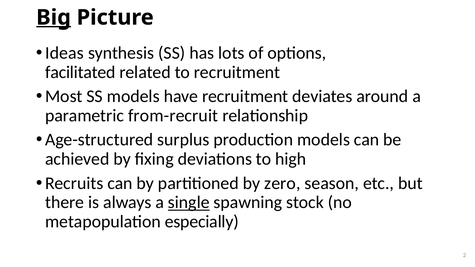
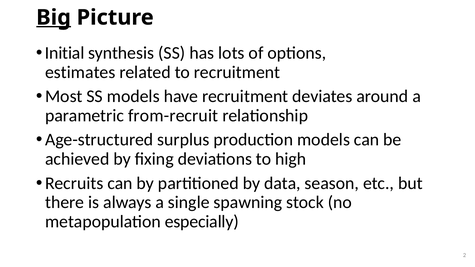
Ideas: Ideas -> Initial (65, 53)
facilitated: facilitated -> estimates (80, 72)
zero: zero -> data (282, 183)
single underline: present -> none (189, 203)
